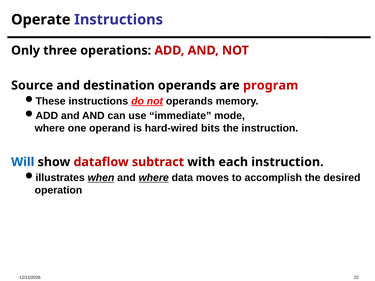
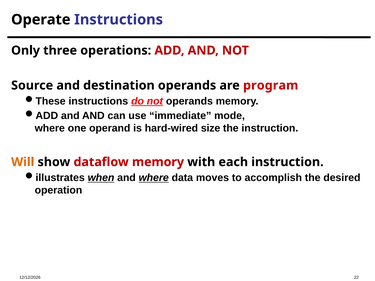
bits: bits -> size (211, 128)
Will colour: blue -> orange (23, 162)
dataflow subtract: subtract -> memory (158, 162)
